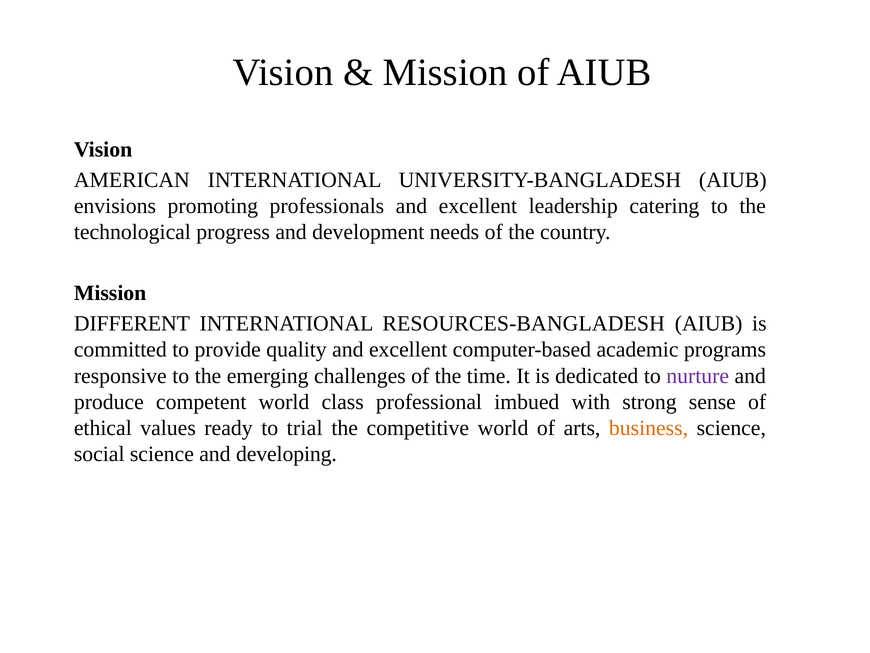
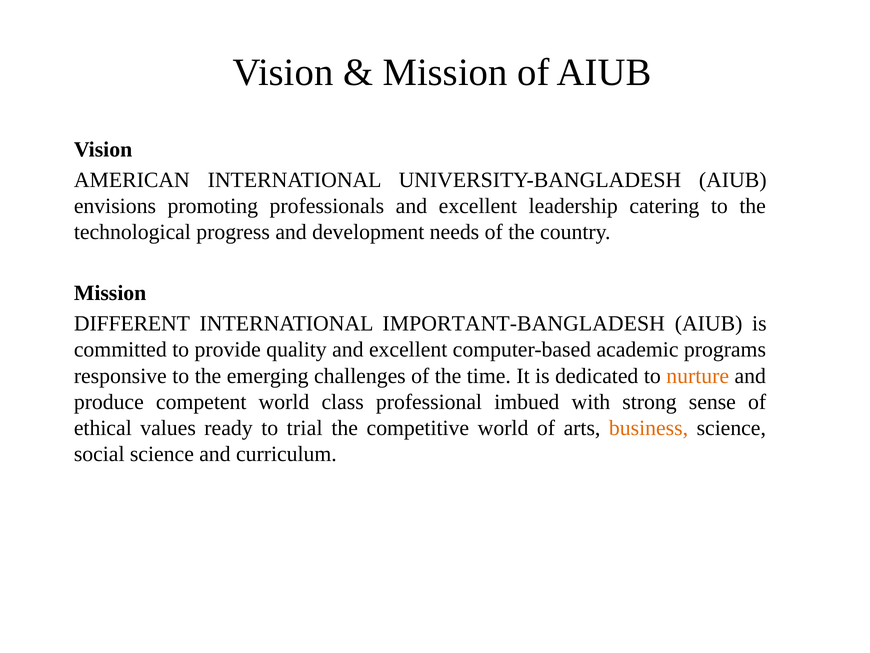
RESOURCES-BANGLADESH: RESOURCES-BANGLADESH -> IMPORTANT-BANGLADESH (524, 323)
nurture colour: purple -> orange (698, 376)
developing: developing -> curriculum (286, 454)
